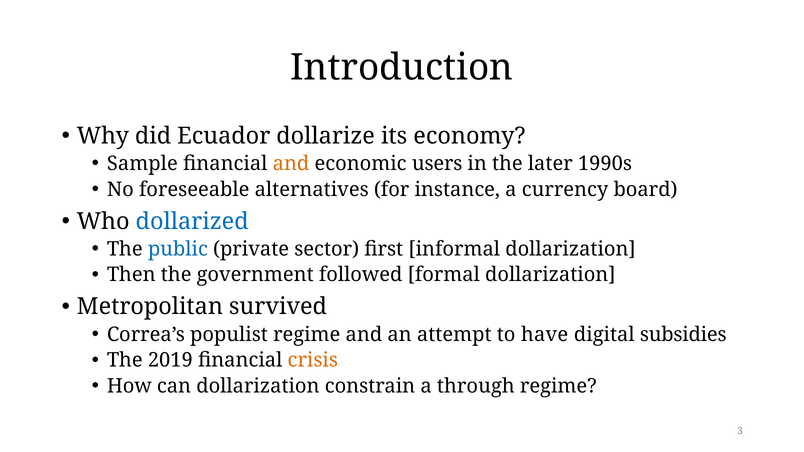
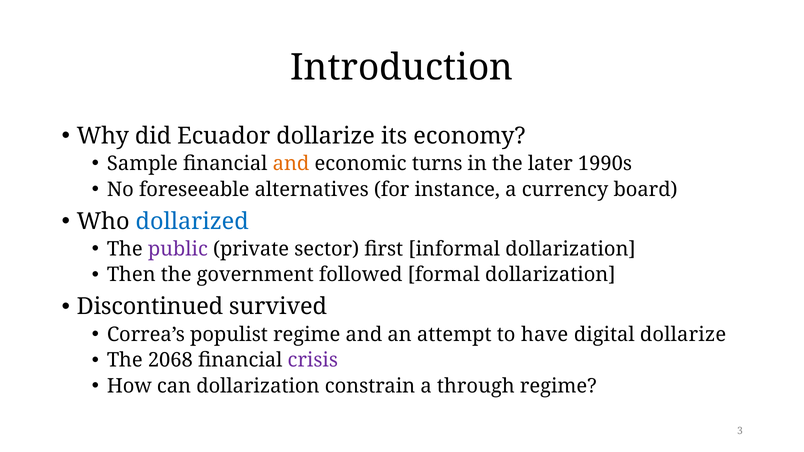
users: users -> turns (437, 164)
public colour: blue -> purple (178, 249)
Metropolitan: Metropolitan -> Discontinued (150, 307)
digital subsidies: subsidies -> dollarize (683, 335)
2019: 2019 -> 2068 (170, 360)
crisis colour: orange -> purple (313, 360)
